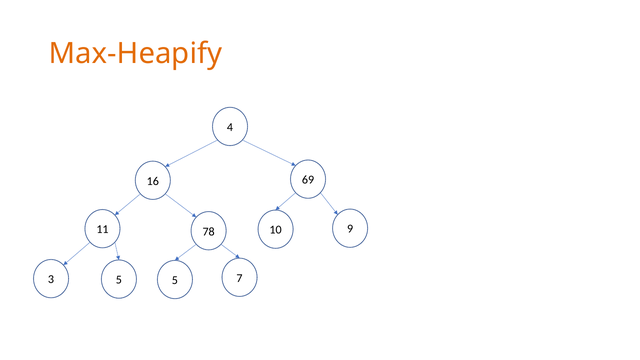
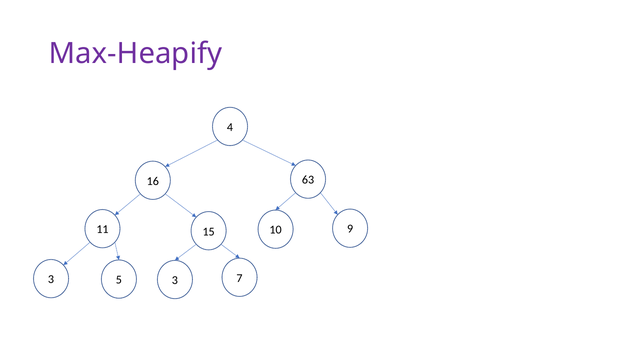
Max-Heapify colour: orange -> purple (135, 54)
69: 69 -> 63 (308, 180)
78: 78 -> 15 (209, 232)
5 5: 5 -> 3 (175, 280)
